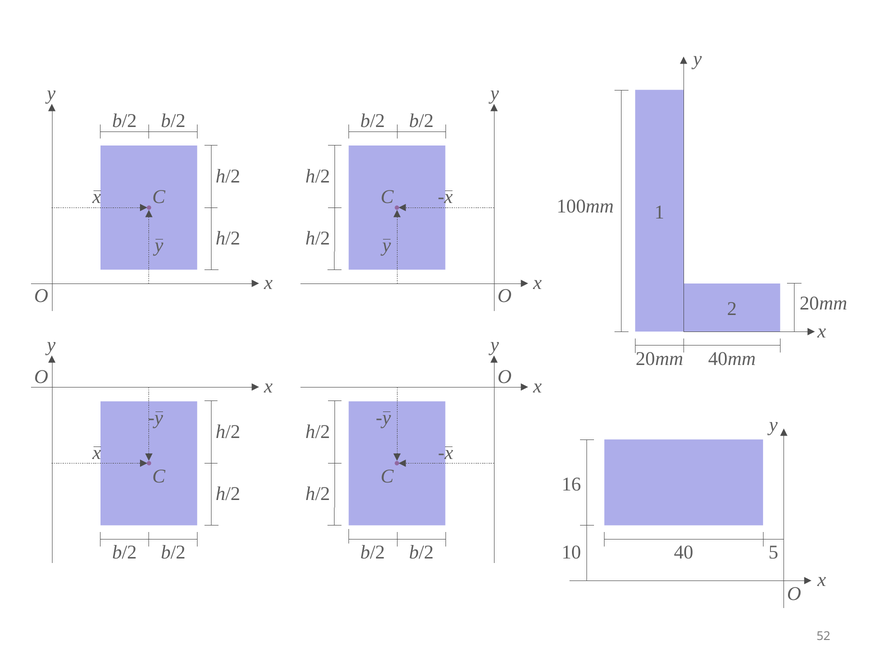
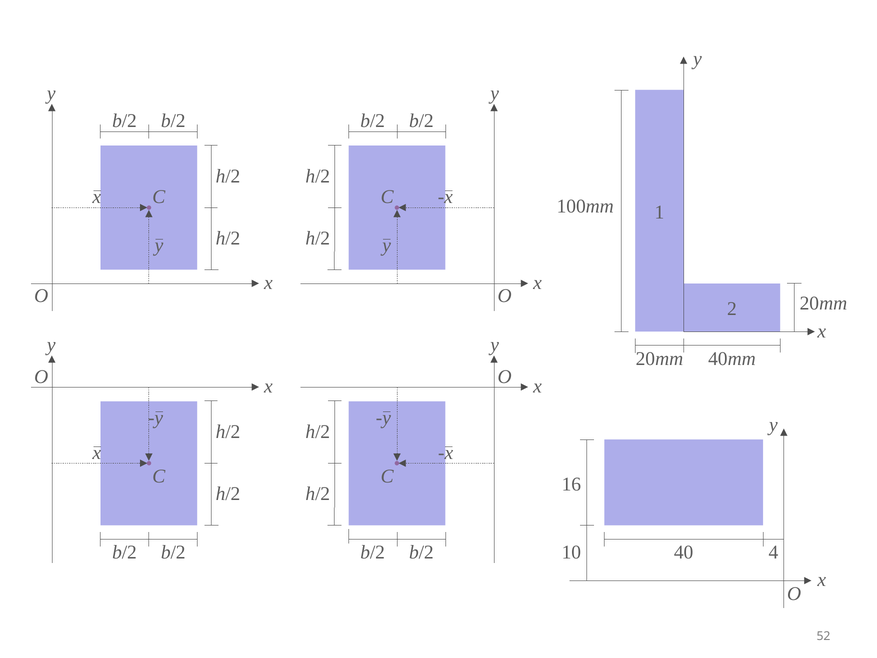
5: 5 -> 4 (773, 552)
